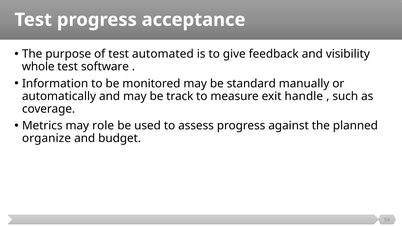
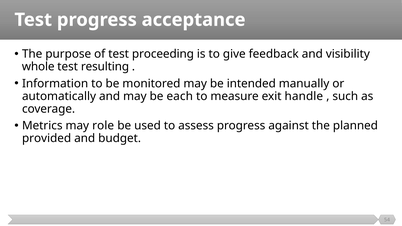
automated: automated -> proceeding (163, 54)
software: software -> resulting (105, 67)
standard: standard -> intended (251, 84)
track: track -> each (180, 96)
organize: organize -> provided (47, 138)
